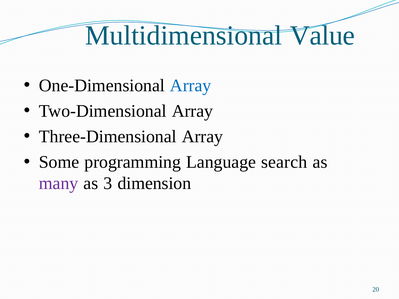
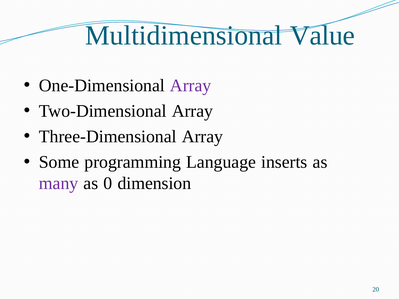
Array colour: blue -> purple (191, 86)
search: search -> inserts (284, 162)
3: 3 -> 0 (108, 183)
